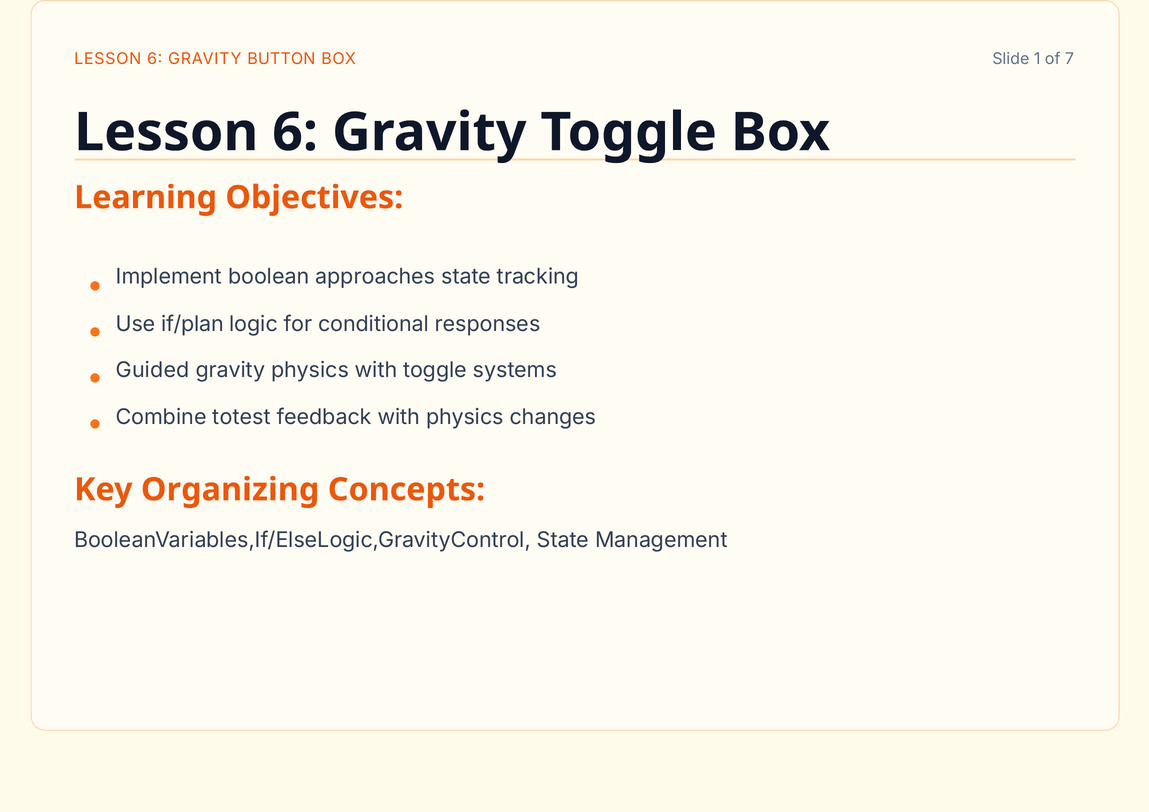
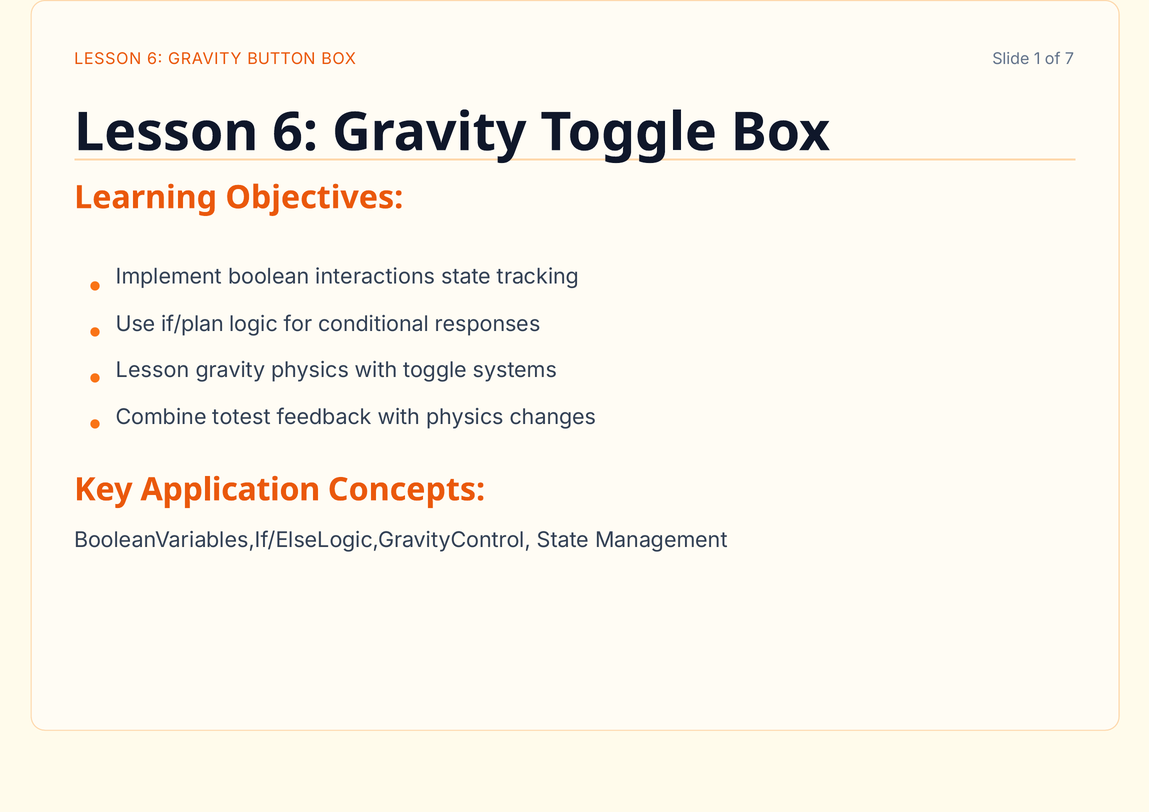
approaches: approaches -> interactions (375, 277)
Guided: Guided -> Lesson (153, 370)
Organizing: Organizing -> Application (230, 490)
